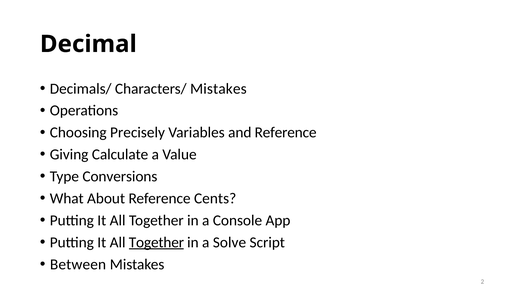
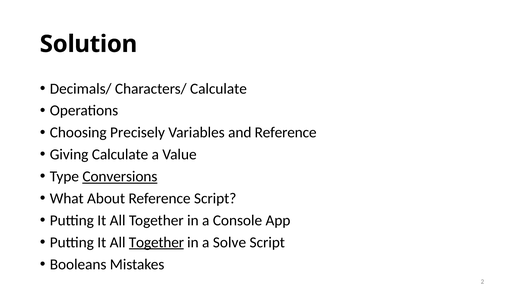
Decimal: Decimal -> Solution (88, 44)
Characters/ Mistakes: Mistakes -> Calculate (218, 89)
Conversions underline: none -> present (120, 176)
Reference Cents: Cents -> Script (215, 198)
Between: Between -> Booleans (78, 264)
